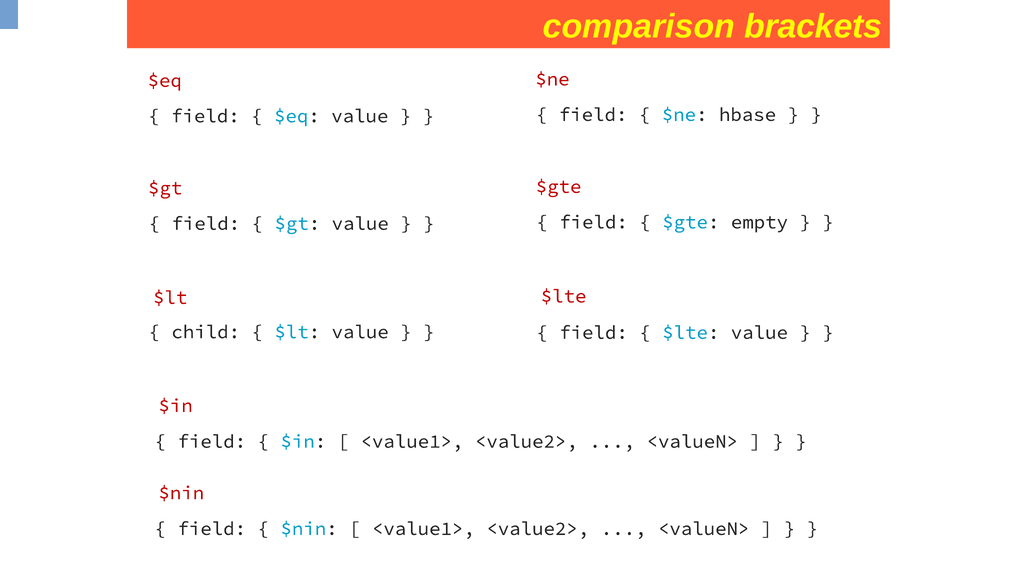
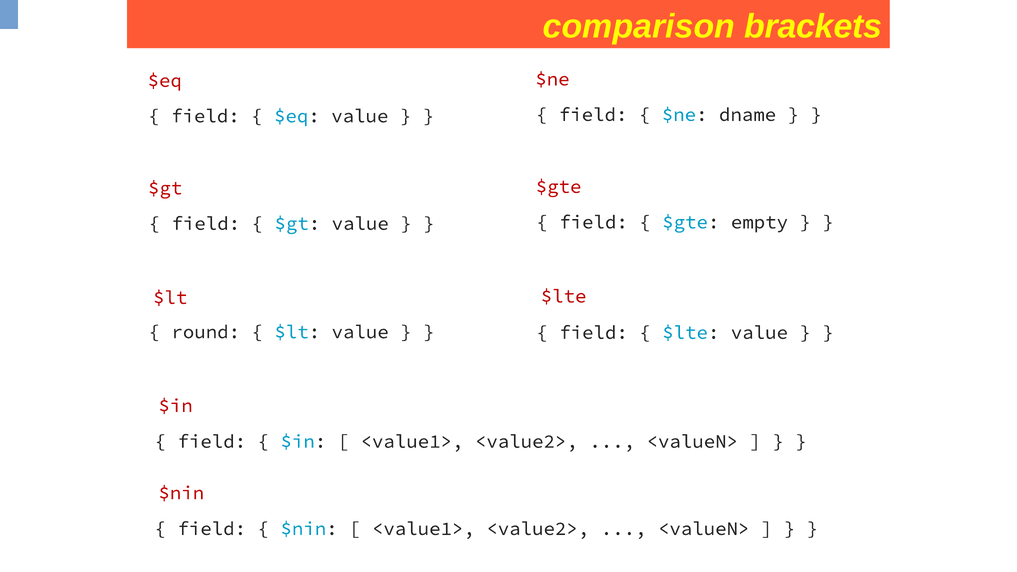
hbase: hbase -> dname (748, 115)
child: child -> round (206, 332)
